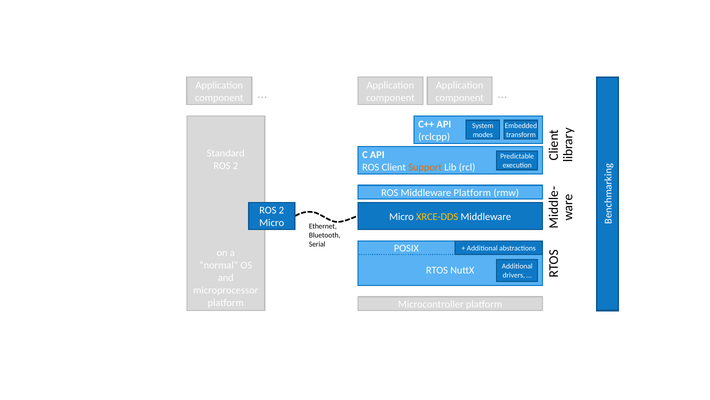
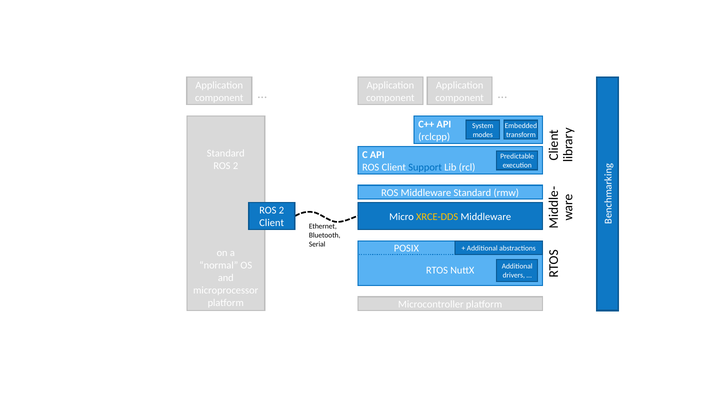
Support colour: orange -> blue (425, 167)
Middleware Platform: Platform -> Standard (472, 192)
Micro: Micro -> Client (272, 223)
